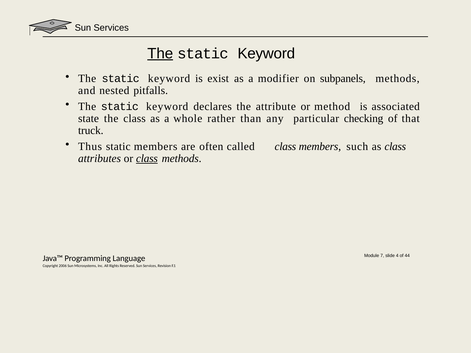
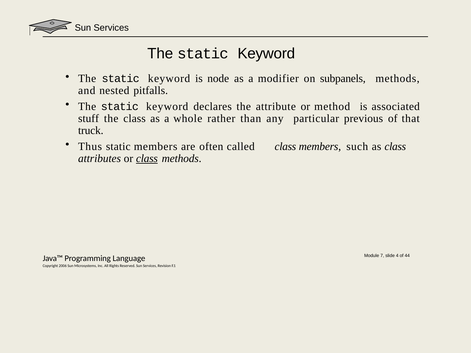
The underline: present -> none (160, 54)
exist: exist -> node (218, 79)
state: state -> stuff (89, 119)
checking: checking -> previous (364, 119)
